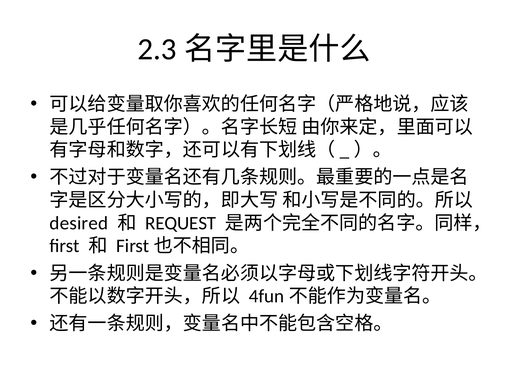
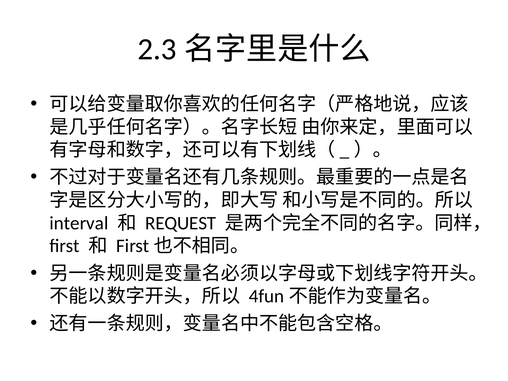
desired: desired -> interval (79, 223)
